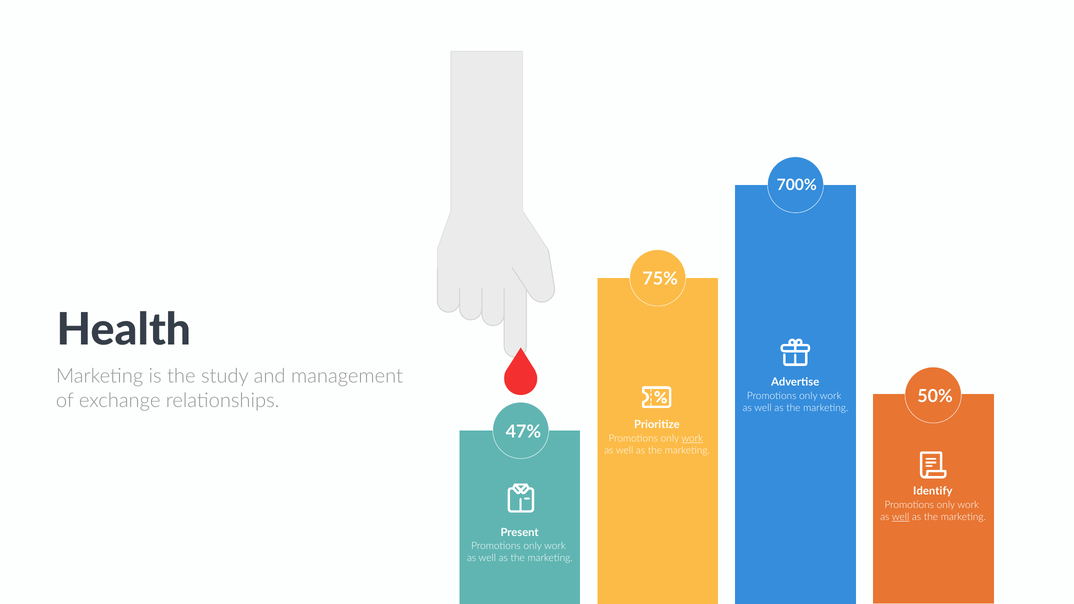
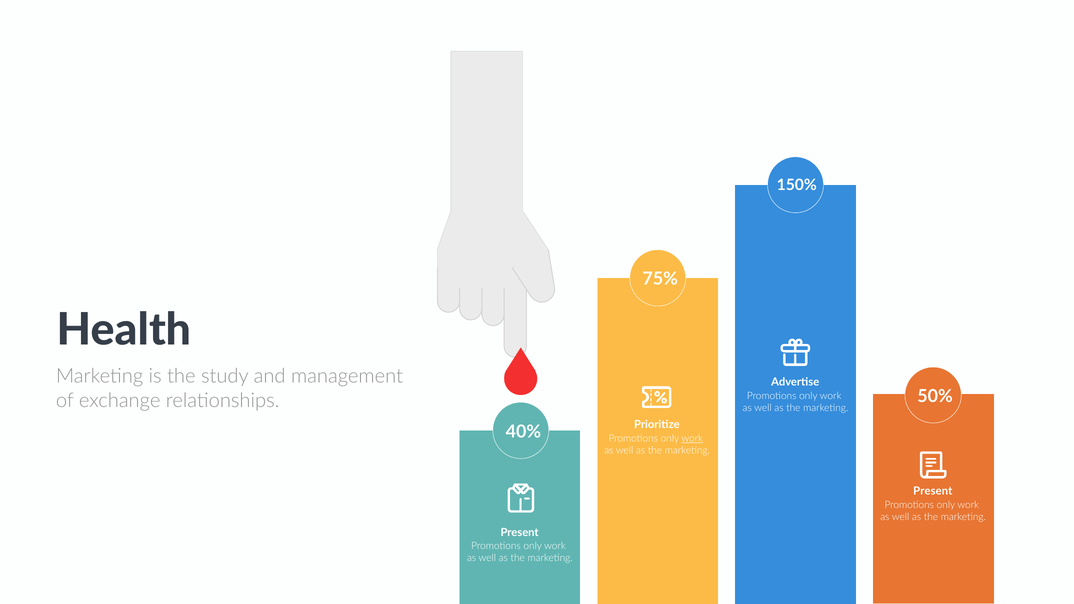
700%: 700% -> 150% (797, 185)
47%: 47% -> 40% (523, 432)
Identify: Identify -> Present (933, 491)
well underline: present -> none (901, 517)
